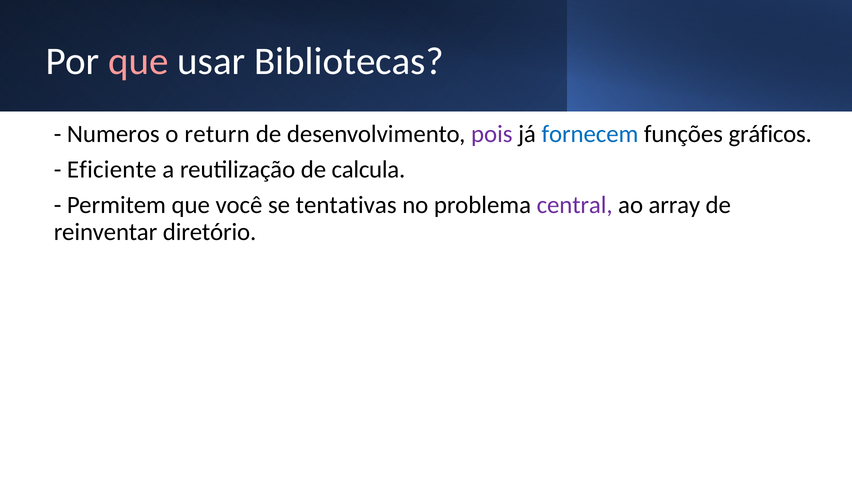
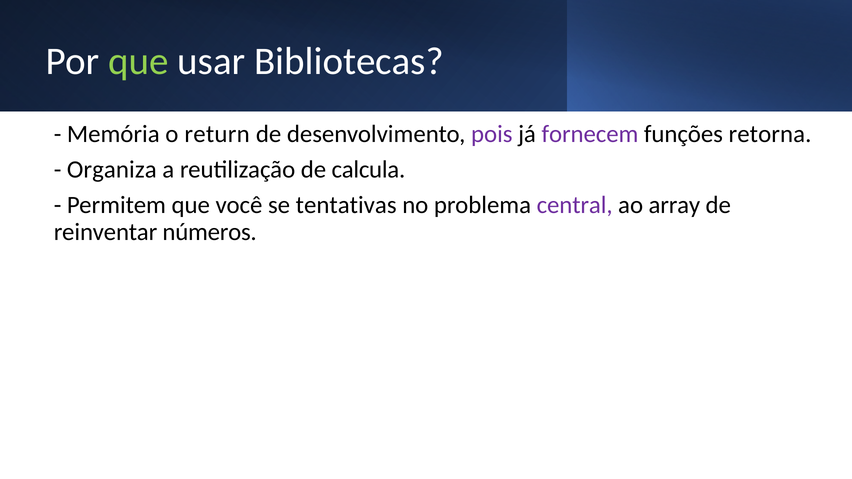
que colour: pink -> light green (138, 61)
Numeros: Numeros -> Memória (113, 134)
fornecem colour: blue -> purple (590, 134)
gráficos: gráficos -> retorna (770, 134)
Eficiente: Eficiente -> Organiza (112, 170)
diretório: diretório -> números (210, 232)
